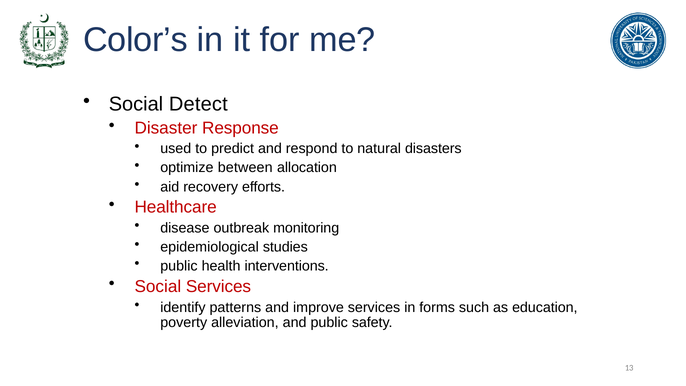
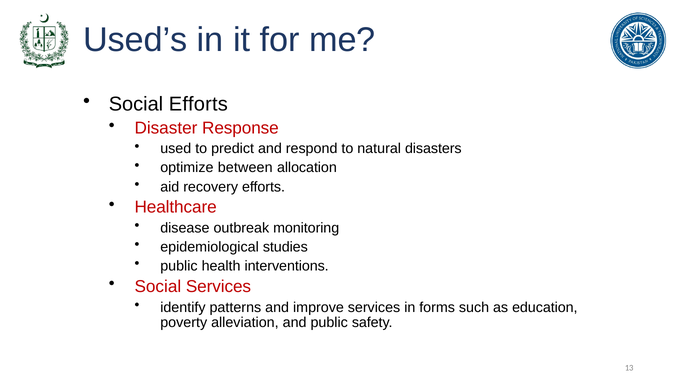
Color’s: Color’s -> Used’s (135, 40)
Social Detect: Detect -> Efforts (198, 104)
